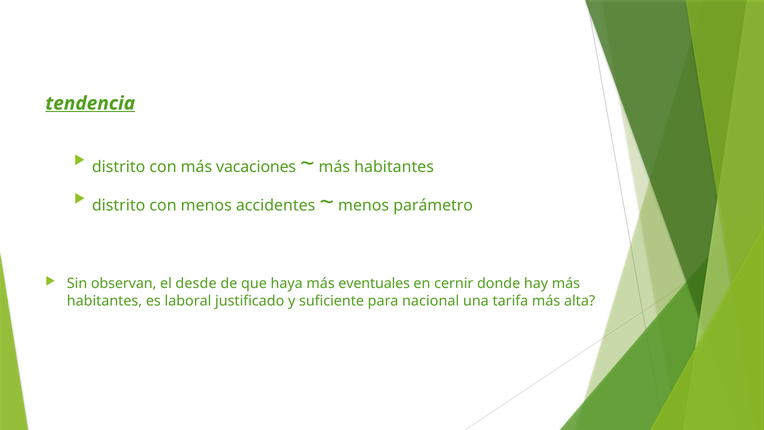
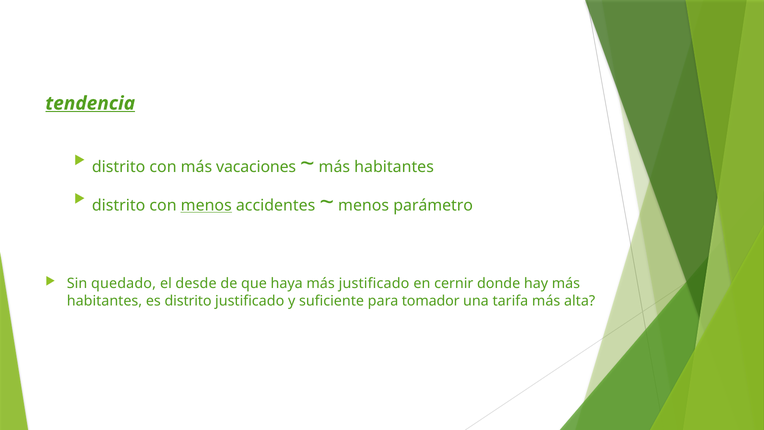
menos underline: none -> present (206, 205)
observan: observan -> quedado (124, 284)
más eventuales: eventuales -> justificado (374, 284)
es laboral: laboral -> distrito (188, 301)
nacional: nacional -> tomador (431, 301)
